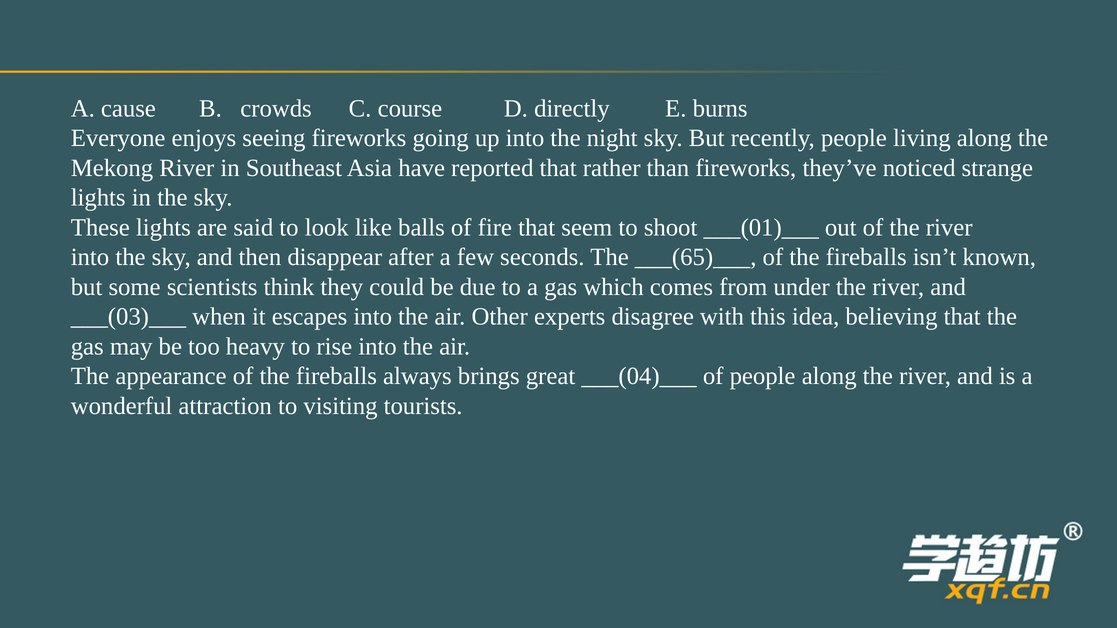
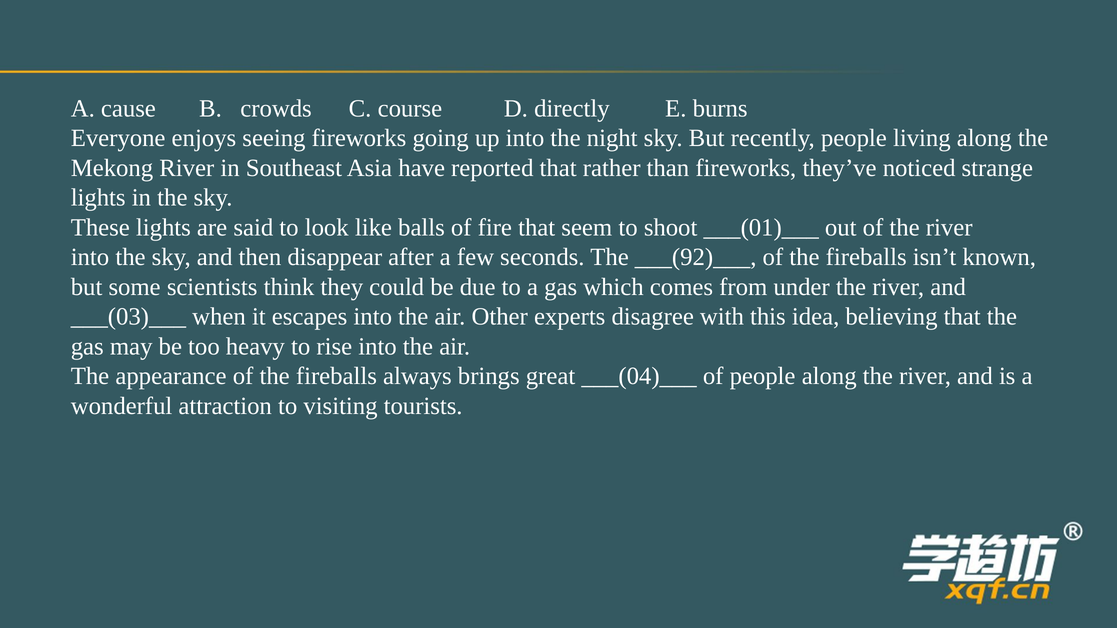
___(65)___: ___(65)___ -> ___(92)___ (696, 257)
